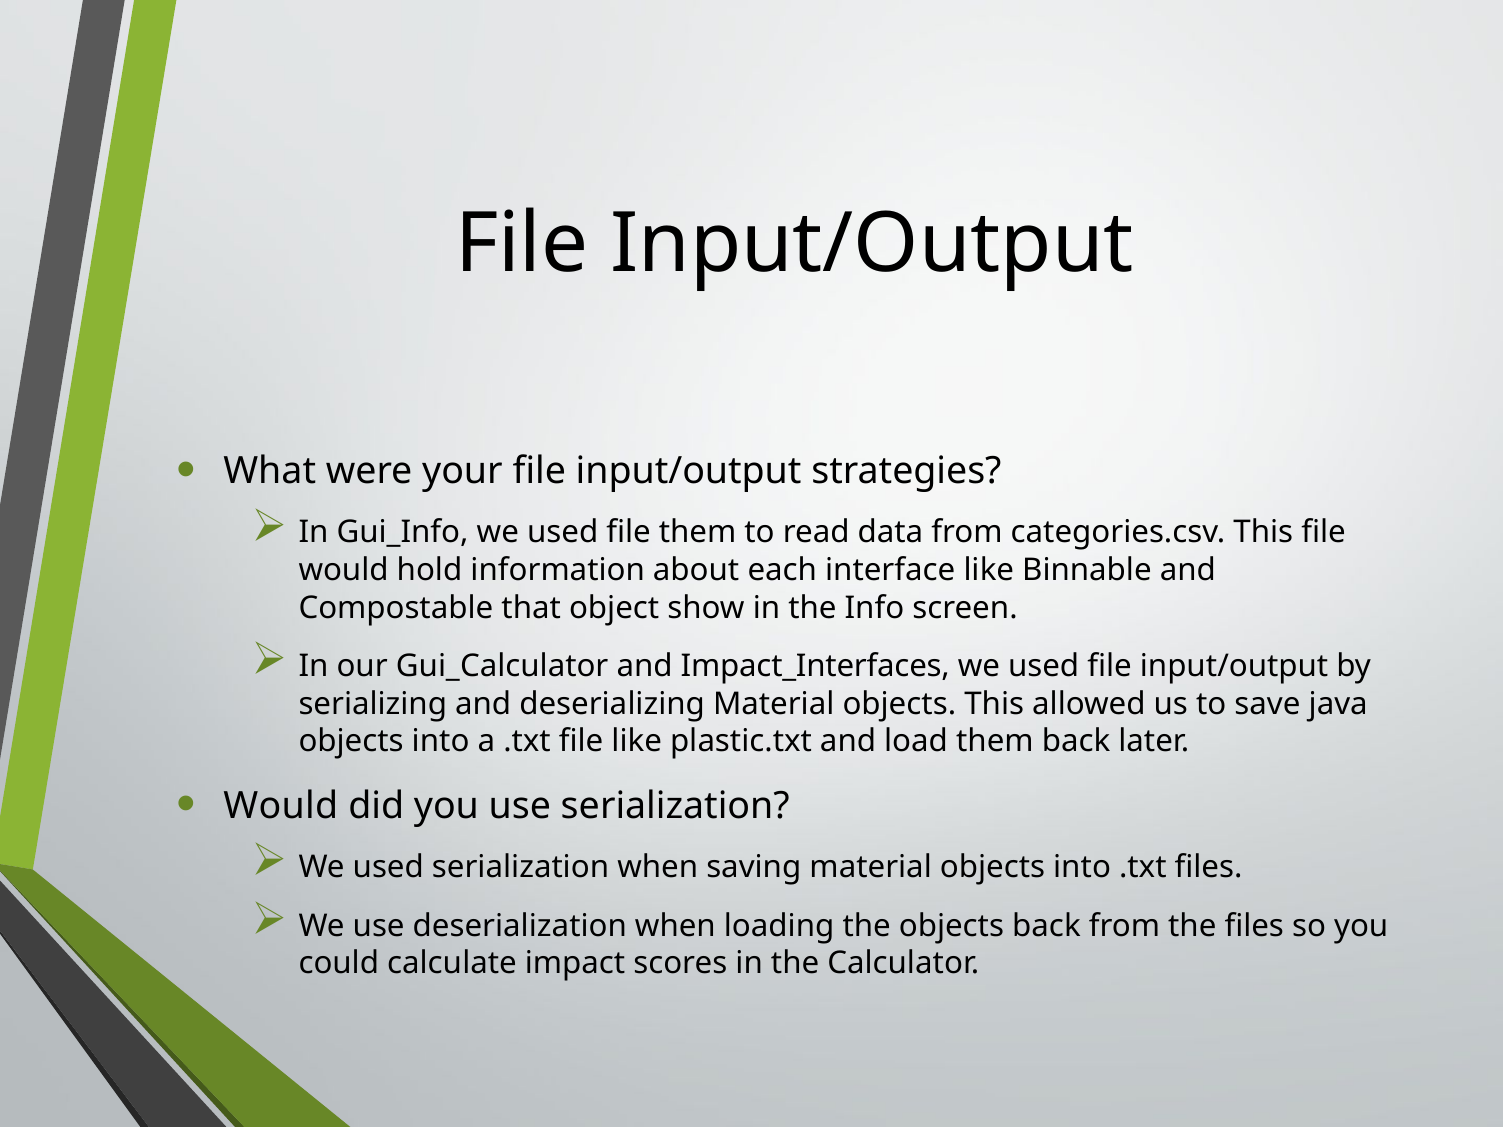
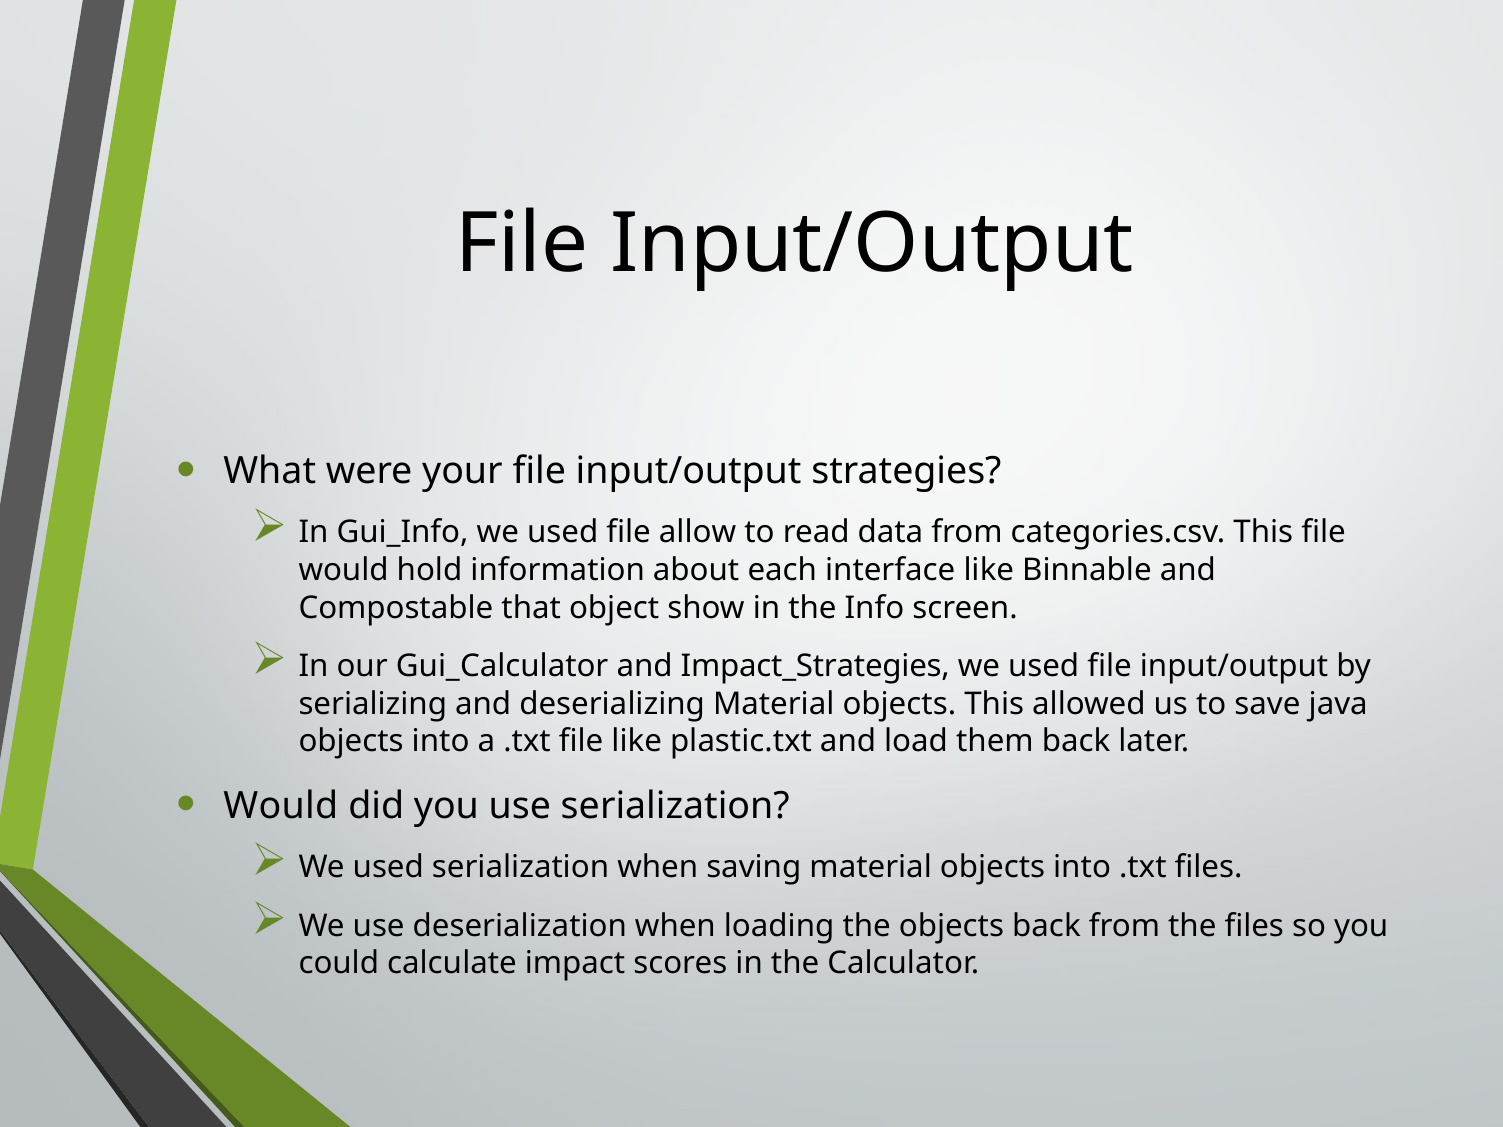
file them: them -> allow (698, 533)
Impact_Interfaces: Impact_Interfaces -> Impact_Strategies (815, 666)
